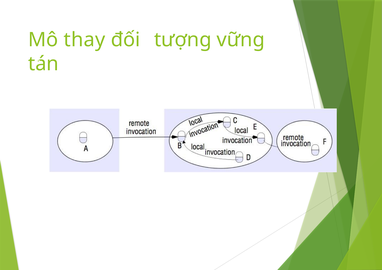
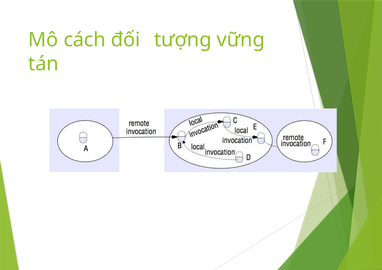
thay: thay -> cách (85, 40)
